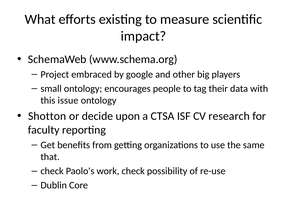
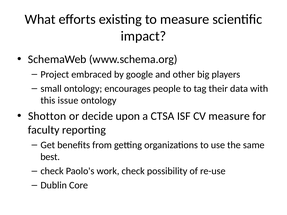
CV research: research -> measure (229, 116)
that: that -> best (50, 157)
